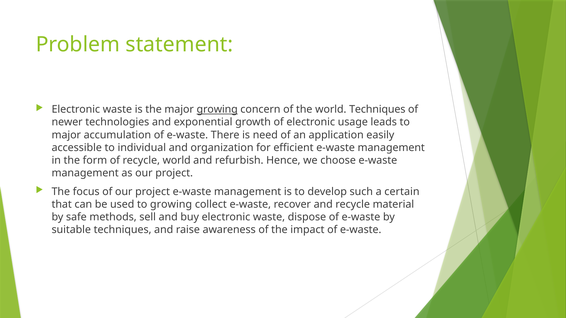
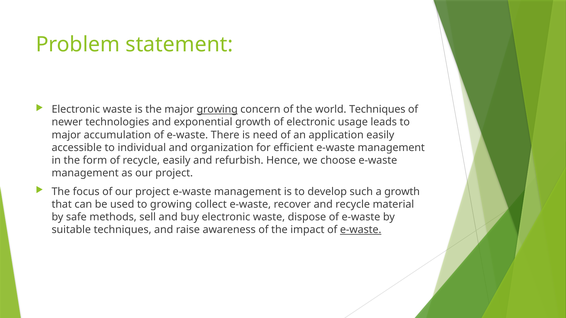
recycle world: world -> easily (177, 160)
a certain: certain -> growth (402, 192)
e-waste underline: none -> present (361, 230)
